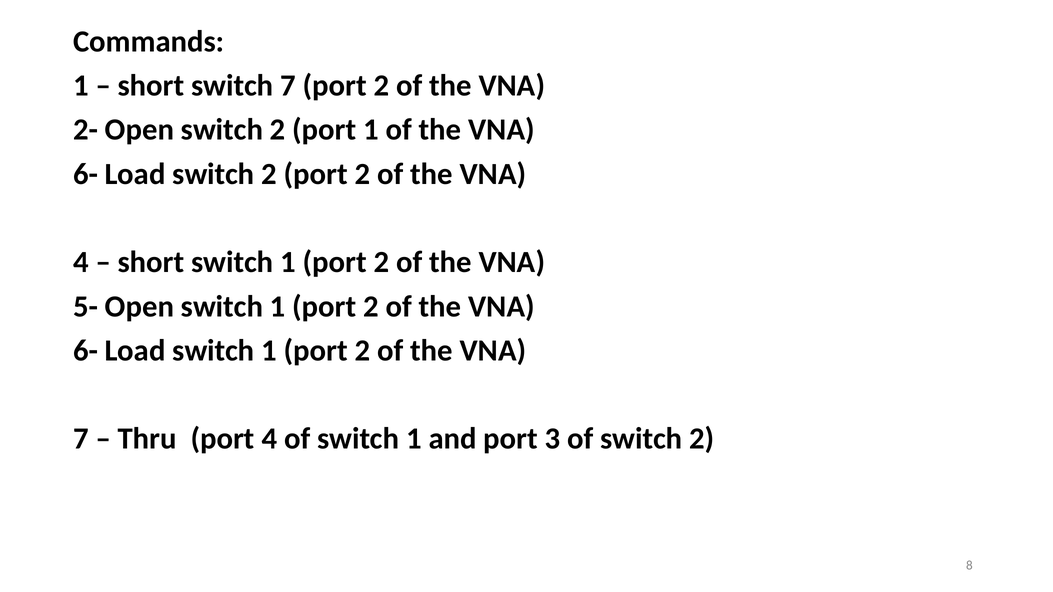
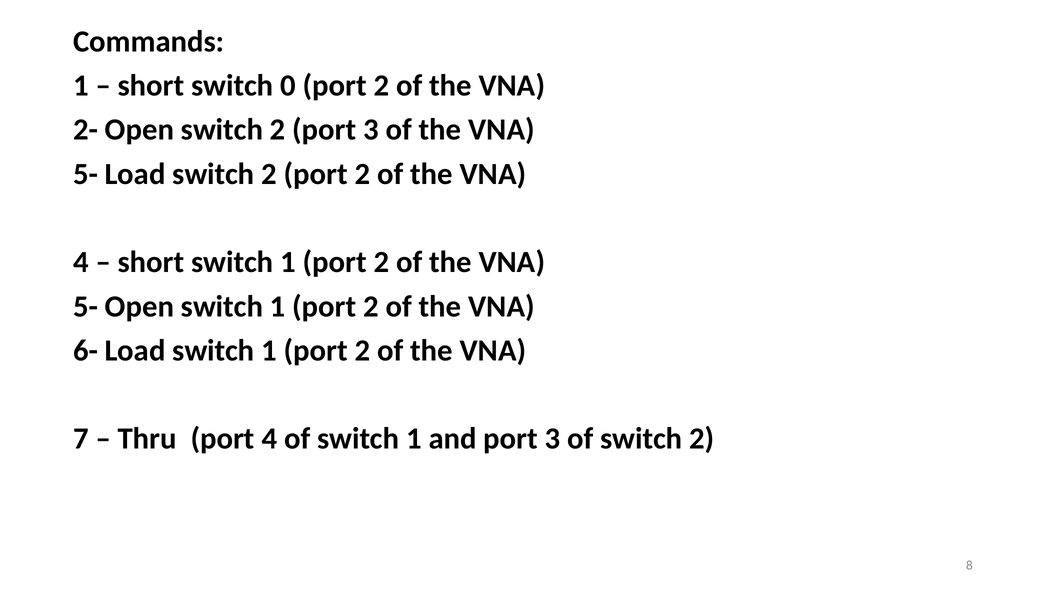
switch 7: 7 -> 0 (288, 86)
2 port 1: 1 -> 3 (371, 130)
6-: 6- -> 5- (86, 174)
